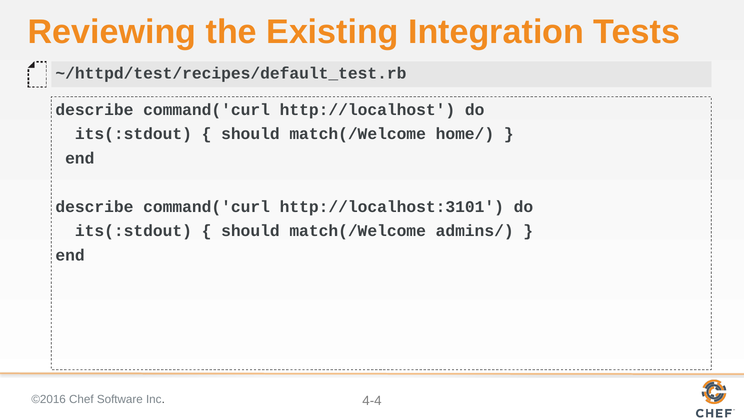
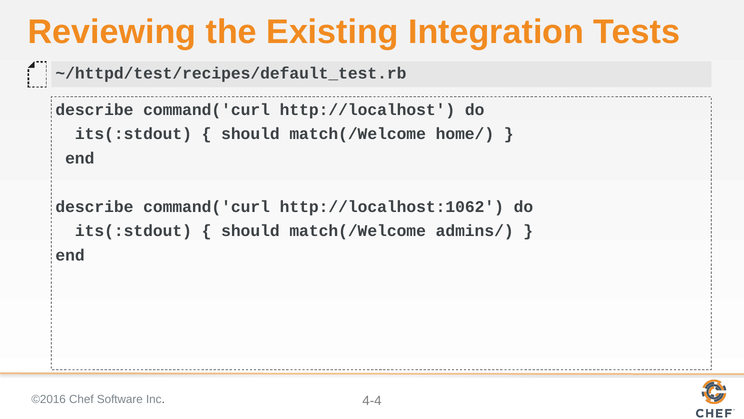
http://localhost:3101: http://localhost:3101 -> http://localhost:1062 (392, 206)
